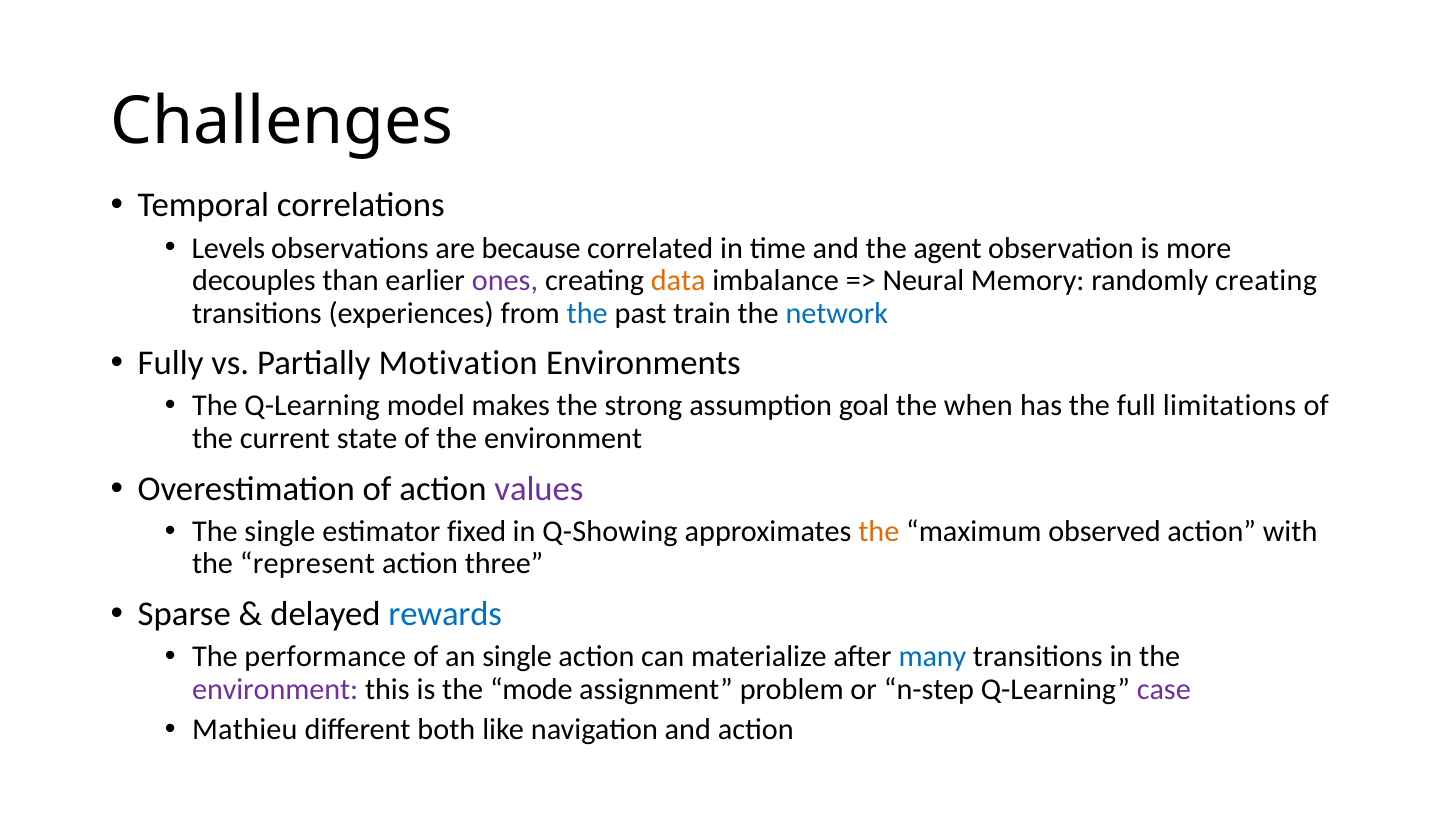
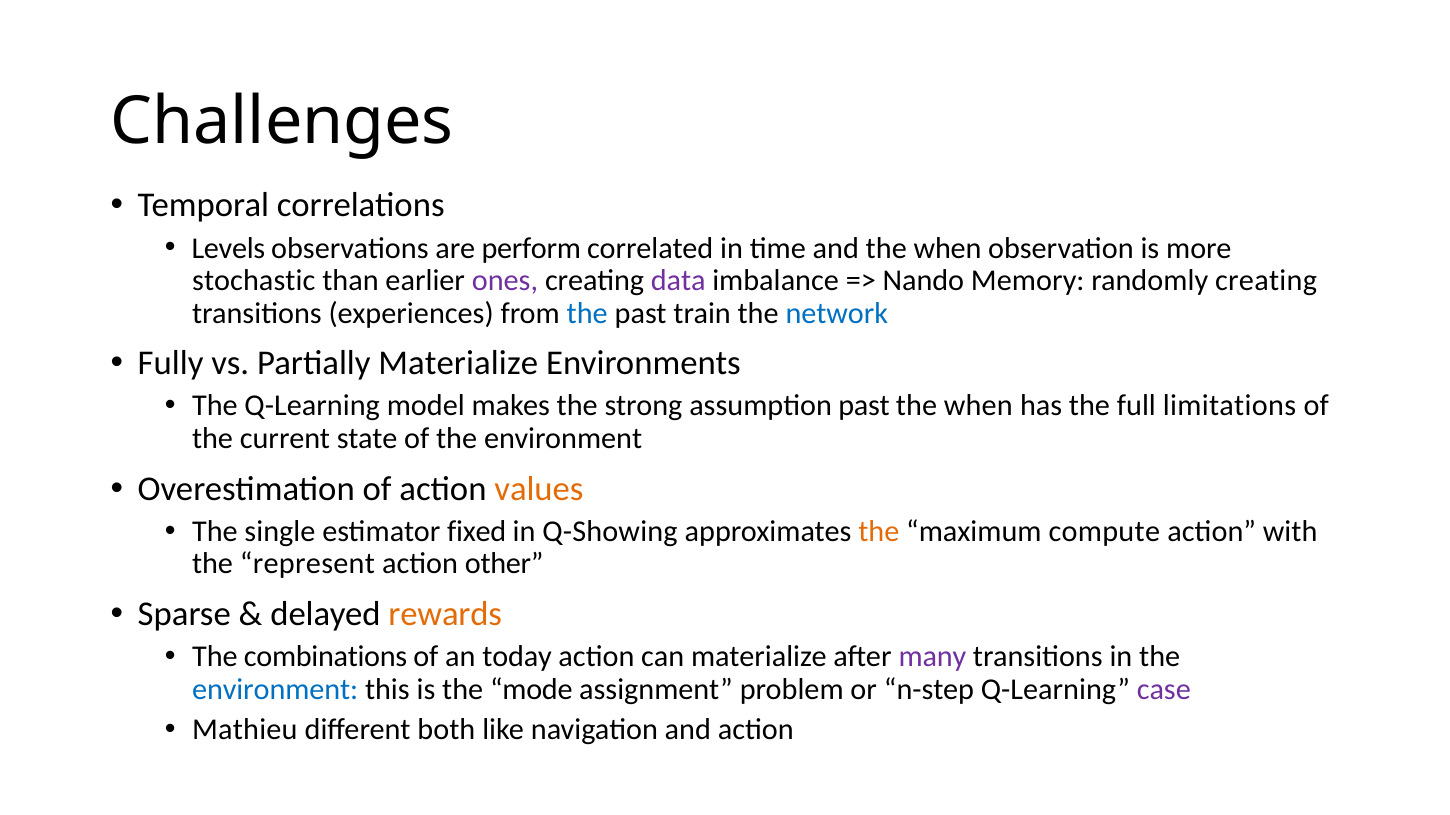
because: because -> perform (531, 248)
and the agent: agent -> when (948, 248)
decouples: decouples -> stochastic (254, 281)
data colour: orange -> purple (678, 281)
Neural: Neural -> Nando (923, 281)
Partially Motivation: Motivation -> Materialize (458, 364)
assumption goal: goal -> past (864, 406)
values colour: purple -> orange (539, 489)
observed: observed -> compute (1104, 532)
three: three -> other (504, 564)
rewards colour: blue -> orange (445, 614)
performance: performance -> combinations (326, 657)
an single: single -> today (517, 657)
many colour: blue -> purple (932, 657)
environment colour: purple -> blue (275, 690)
